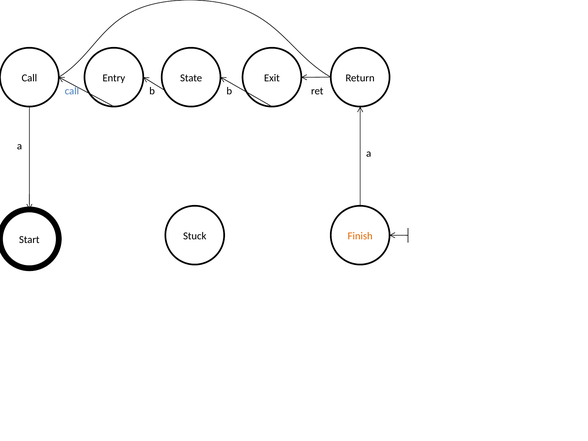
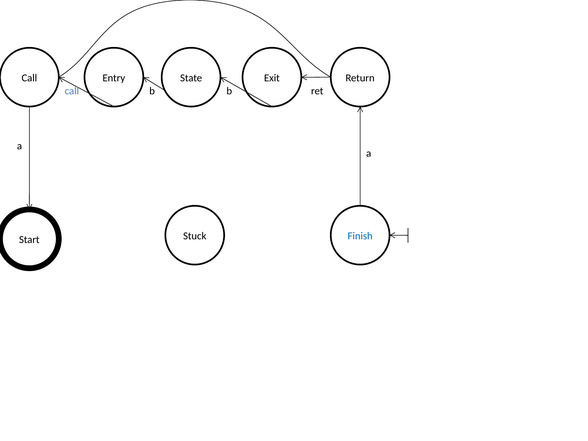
Finish colour: orange -> blue (360, 236)
